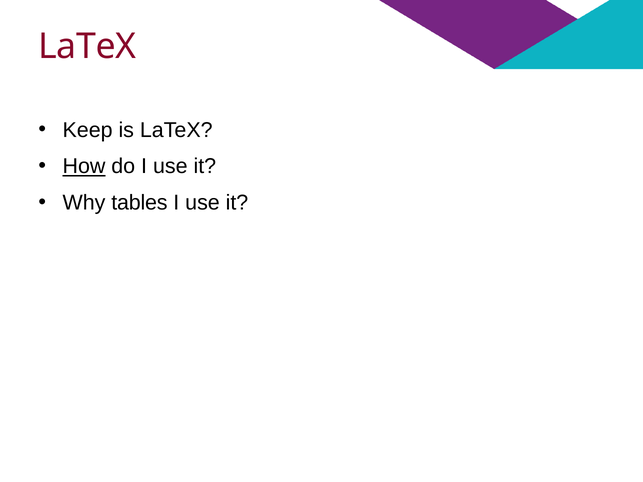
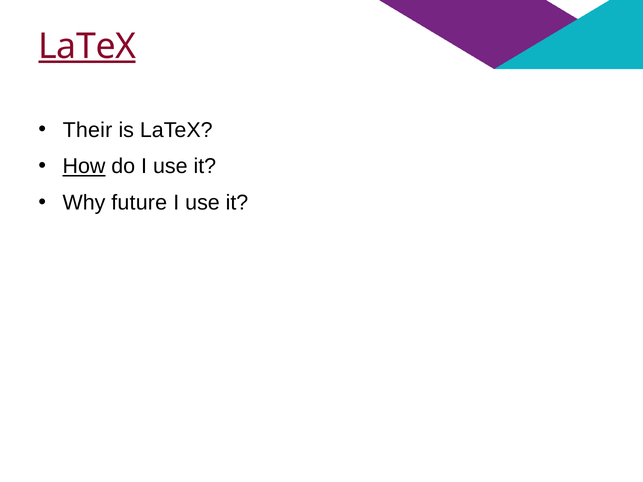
LaTeX underline: none -> present (87, 46)
Keep: Keep -> Their (87, 130)
tables: tables -> future (139, 203)
